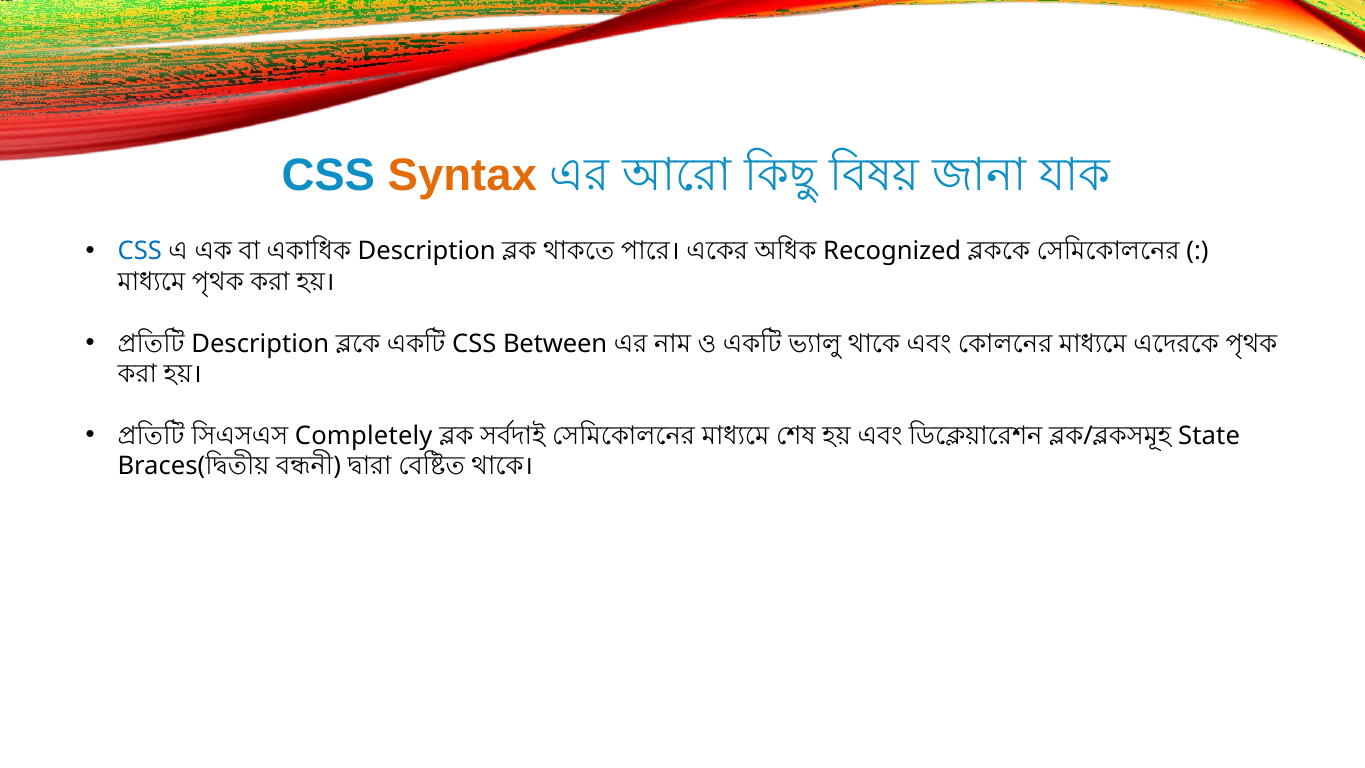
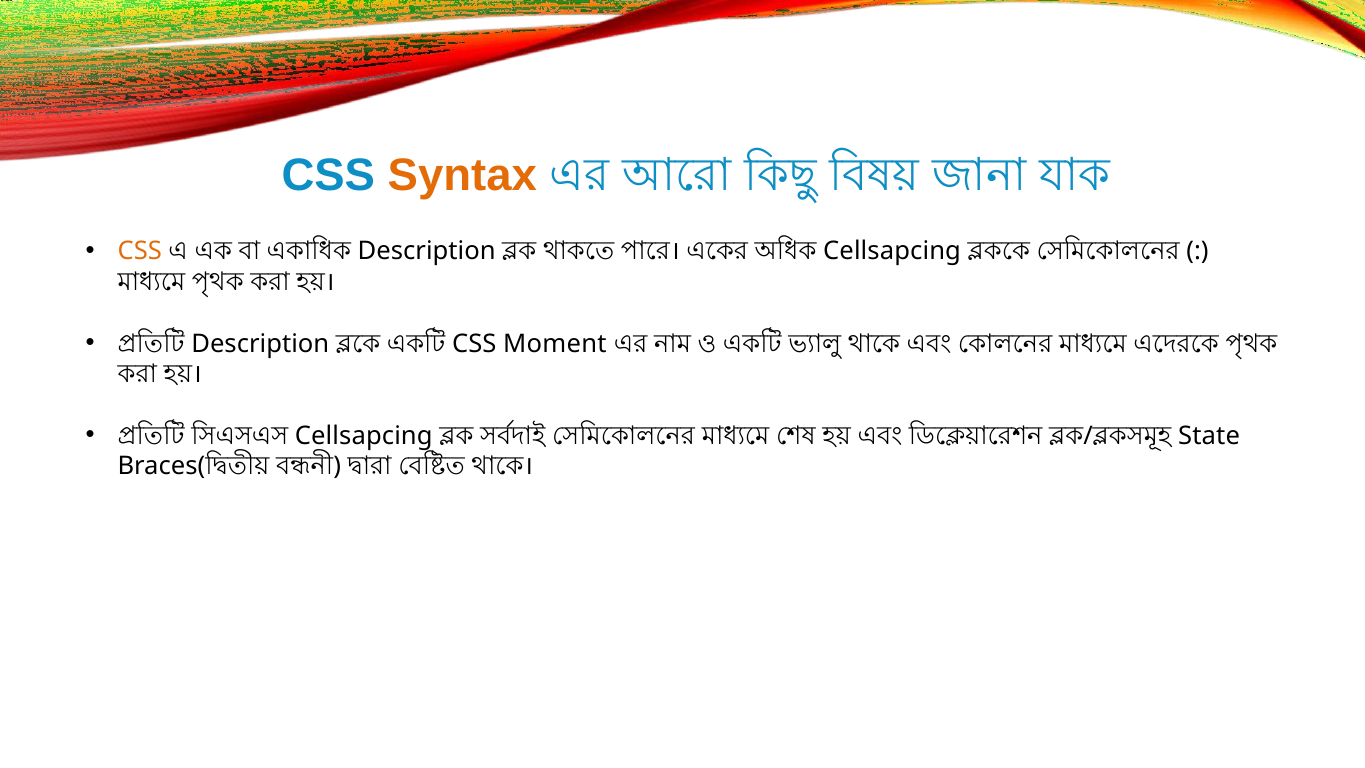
CSS colour: blue -> orange (140, 251)
Recognized: Recognized -> Cellsapcing (892, 251)
Between: Between -> Moment (555, 343)
Completely: Completely -> Cellsapcing (364, 436)
